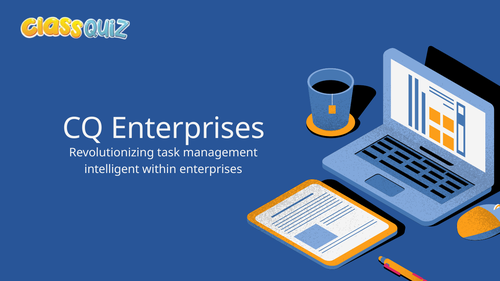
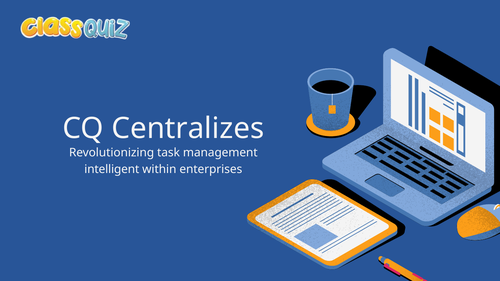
CQ Enterprises: Enterprises -> Centralizes (188, 128)
